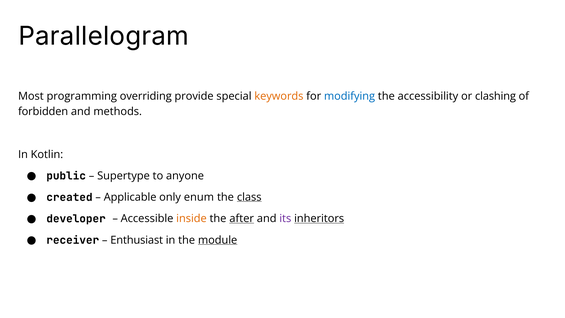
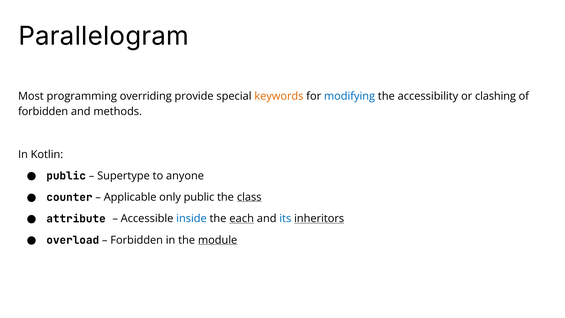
created: created -> counter (69, 197)
enum: enum -> public (199, 197)
developer: developer -> attribute (76, 219)
inside colour: orange -> blue (191, 219)
after: after -> each (242, 219)
its colour: purple -> blue (285, 219)
receiver: receiver -> overload (73, 240)
Enthusiast: Enthusiast -> Forbidden (137, 240)
